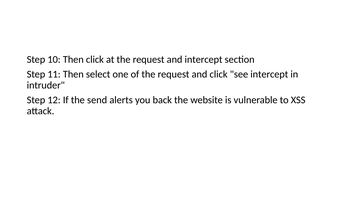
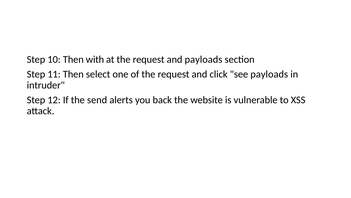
Then click: click -> with (95, 59)
and intercept: intercept -> payloads (203, 59)
see intercept: intercept -> payloads (269, 74)
